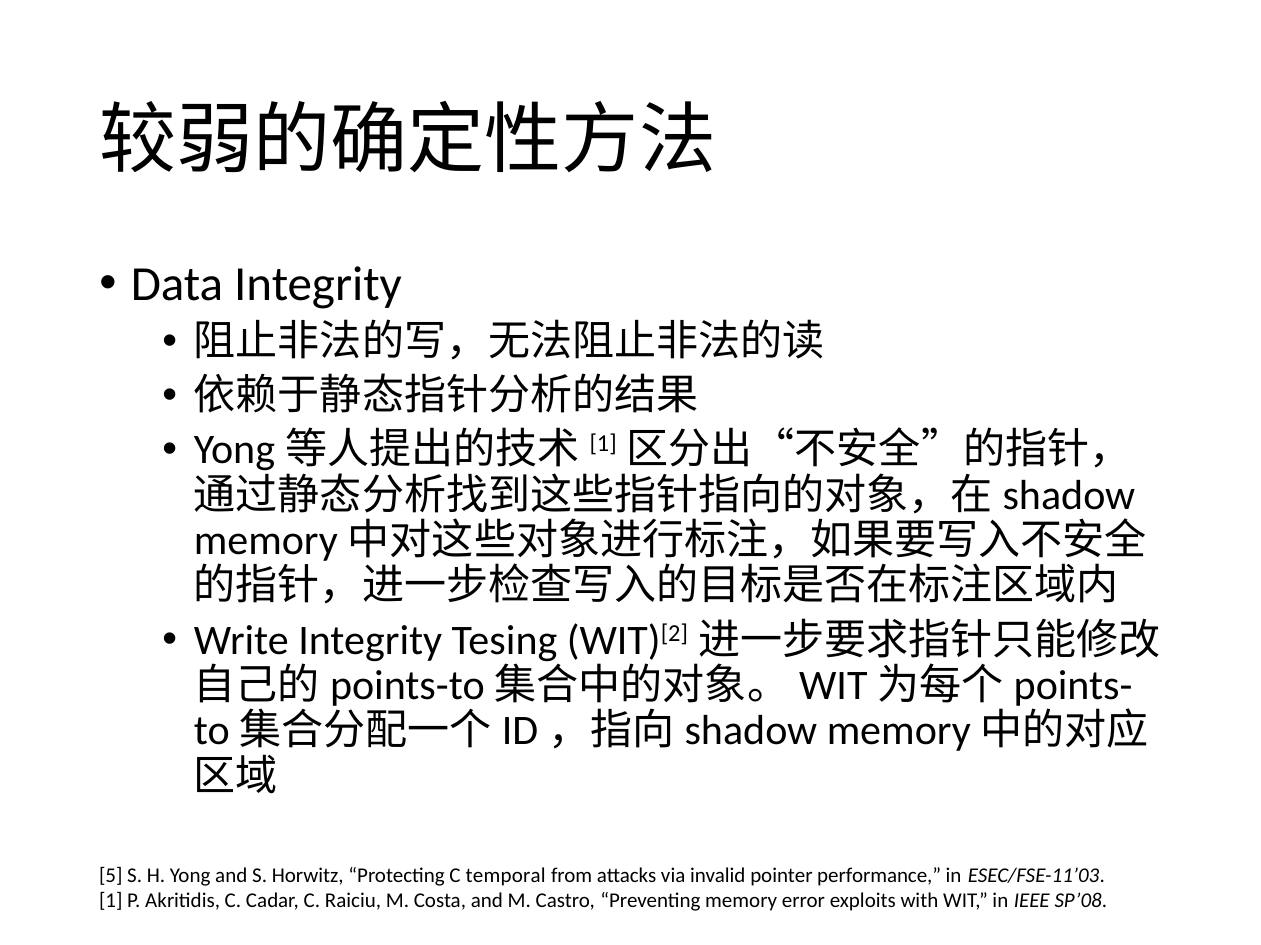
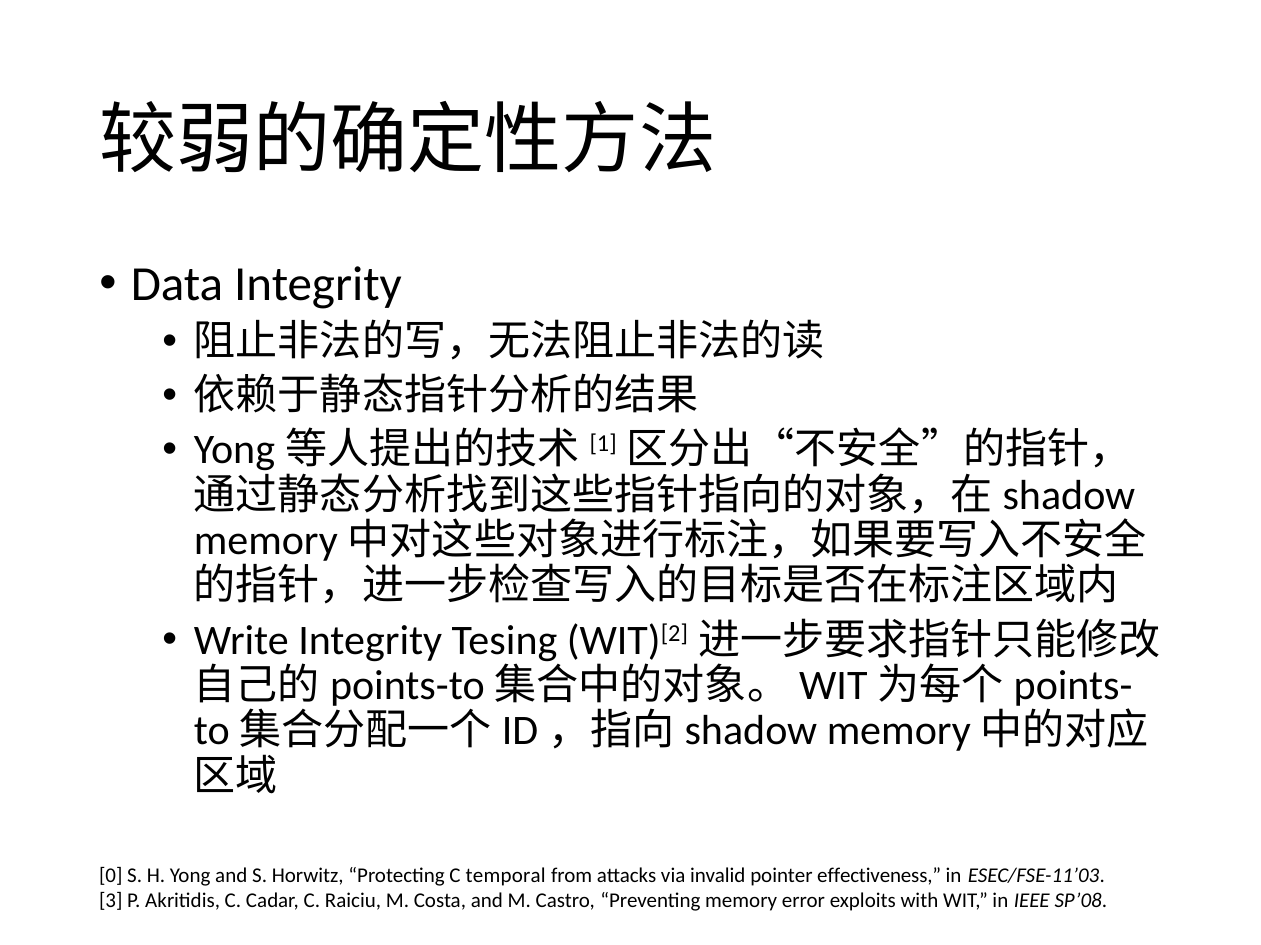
5: 5 -> 0 (111, 876)
performance: performance -> effectiveness (879, 876)
1: 1 -> 3 (111, 901)
